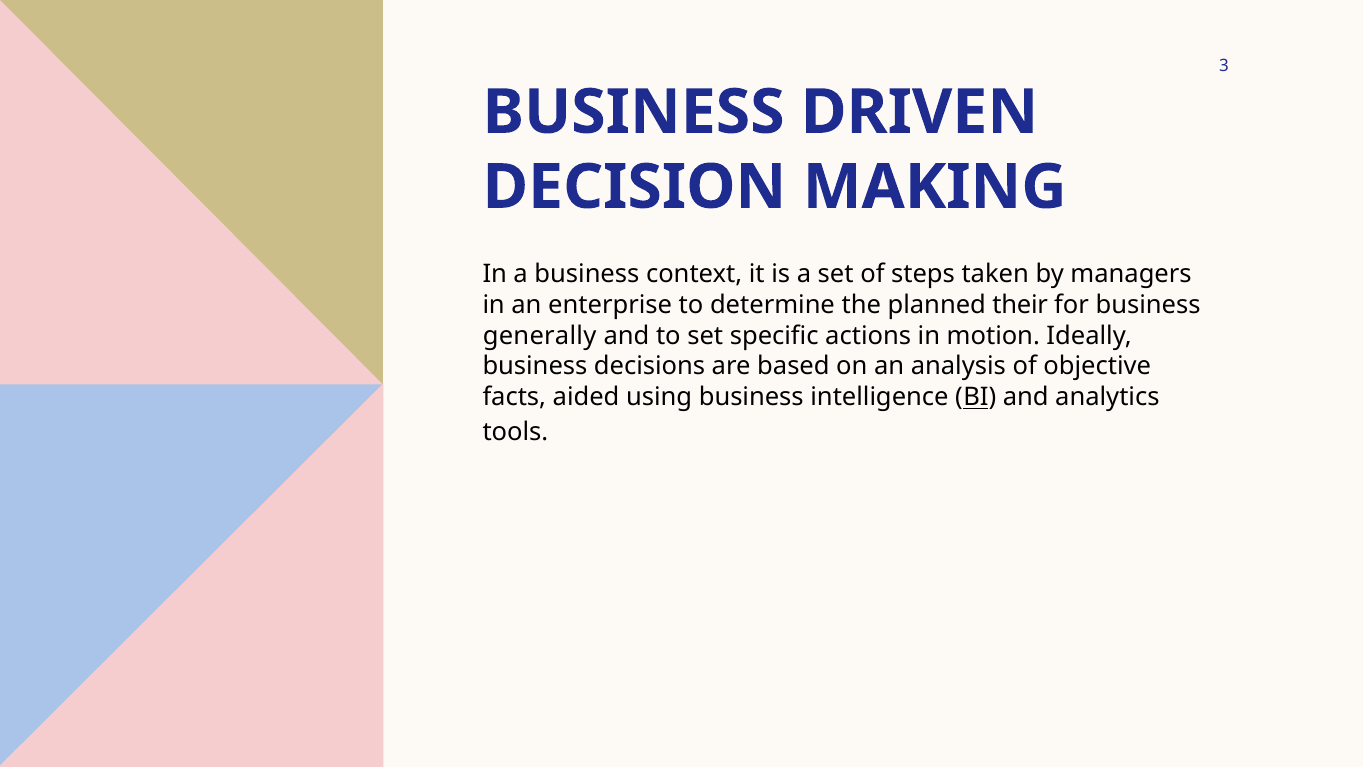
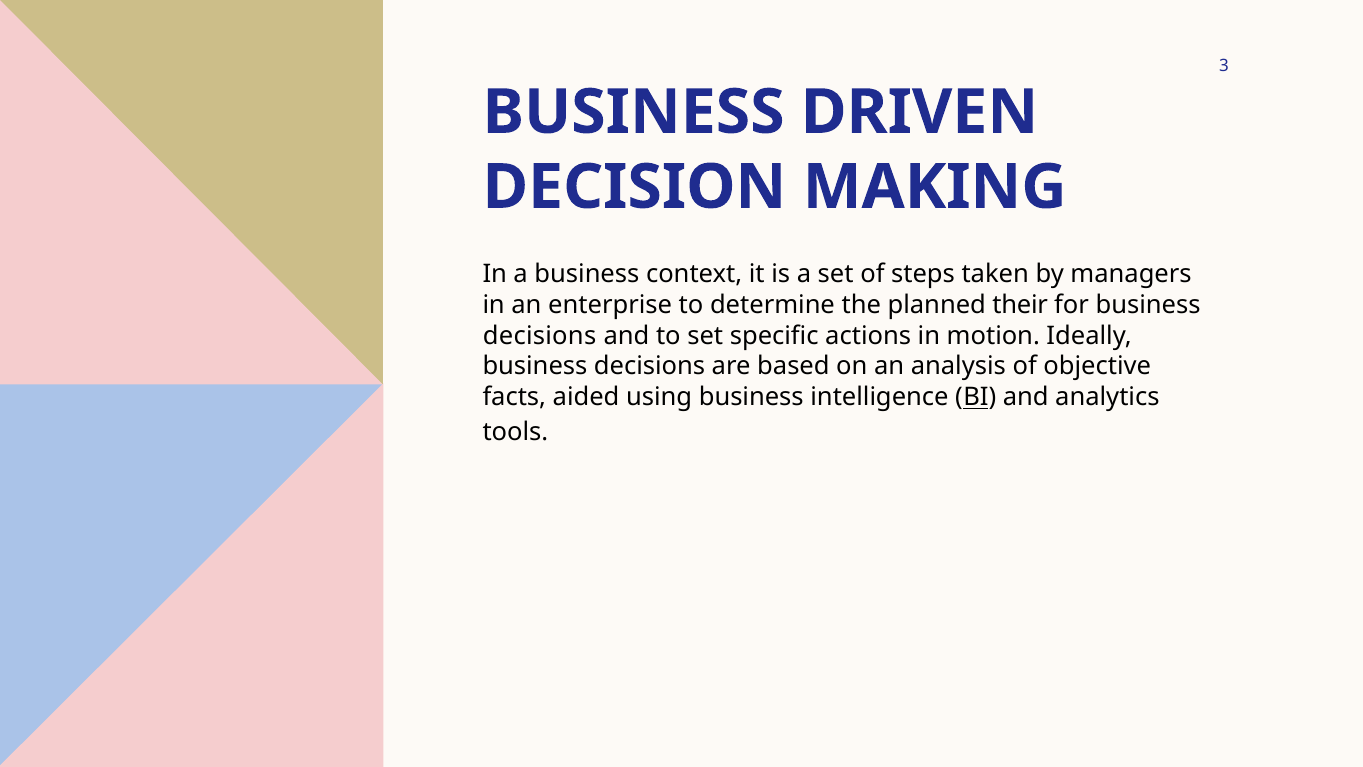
generally: generally -> decisions (540, 335)
